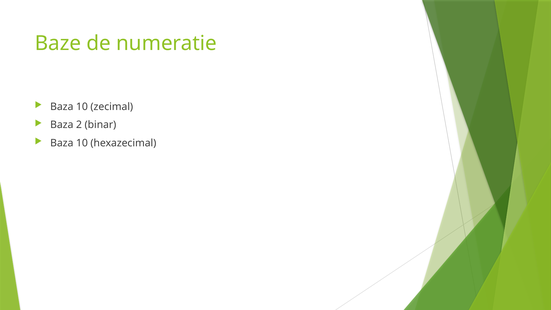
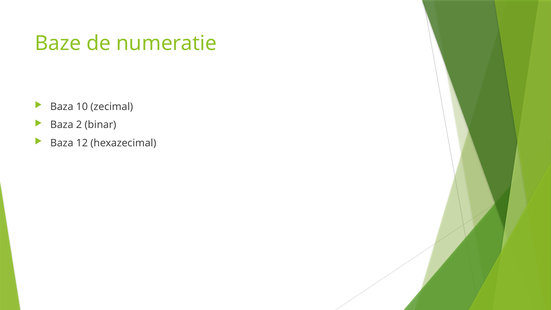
10: 10 -> 12 (82, 143)
